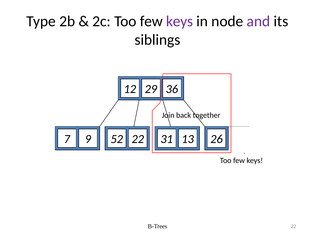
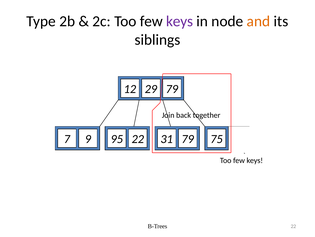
and colour: purple -> orange (258, 21)
29 36: 36 -> 79 (172, 89)
52: 52 -> 95 (117, 139)
31 13: 13 -> 79 (188, 139)
26: 26 -> 75 (217, 139)
